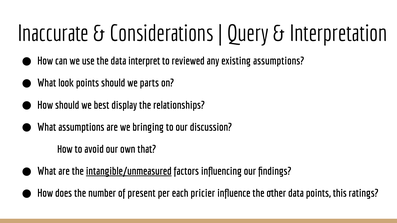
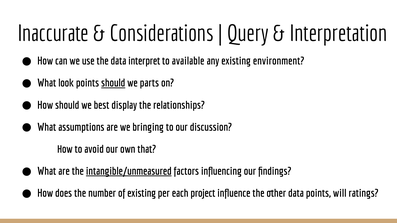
reviewed: reviewed -> available (188, 61)
existing assumptions: assumptions -> environment (279, 61)
should underline: none -> present (113, 83)
of present: present -> existing (142, 193)
pricier: pricier -> project (203, 193)
this: this -> will (340, 193)
